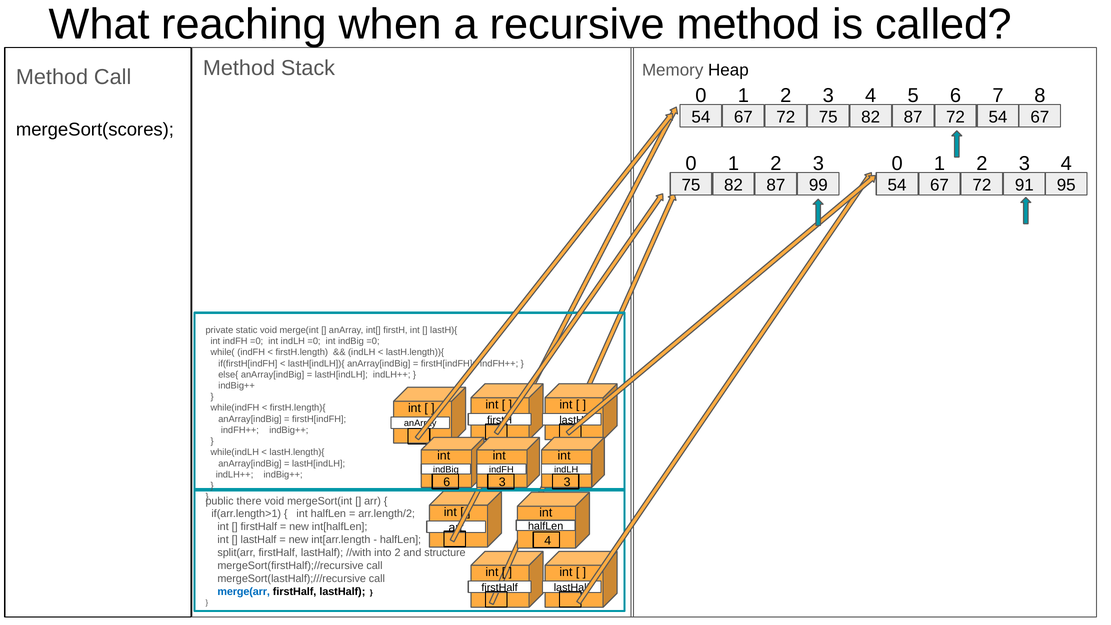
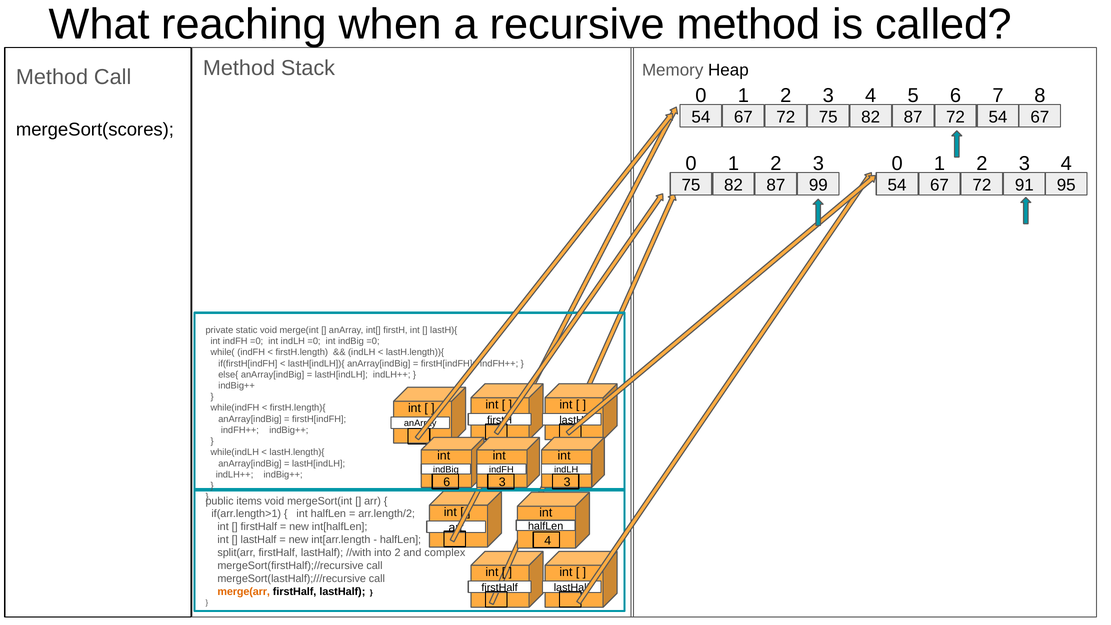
there: there -> items (249, 501)
structure: structure -> complex (445, 553)
merge(arr colour: blue -> orange (244, 592)
